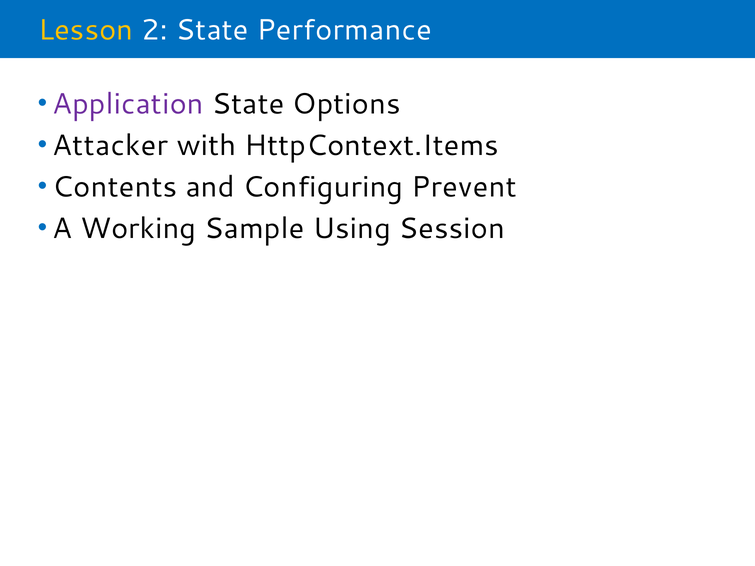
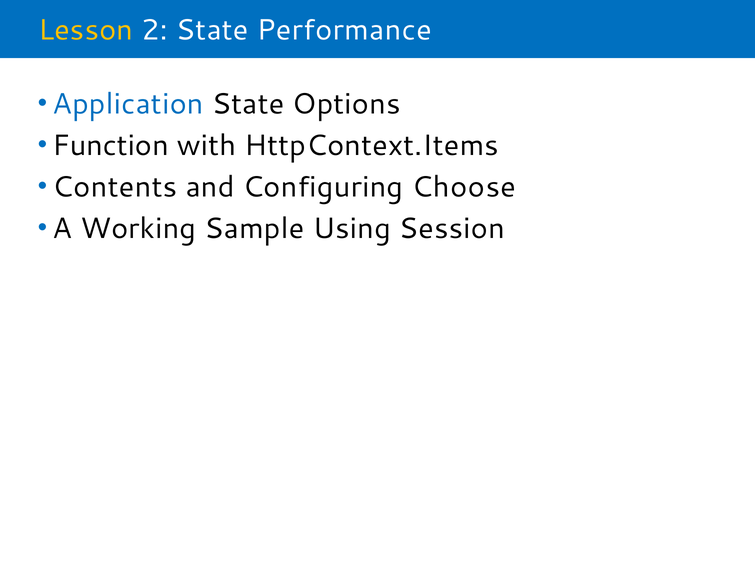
Application colour: purple -> blue (128, 104)
Attacker: Attacker -> Function (111, 146)
Prevent: Prevent -> Choose (464, 187)
